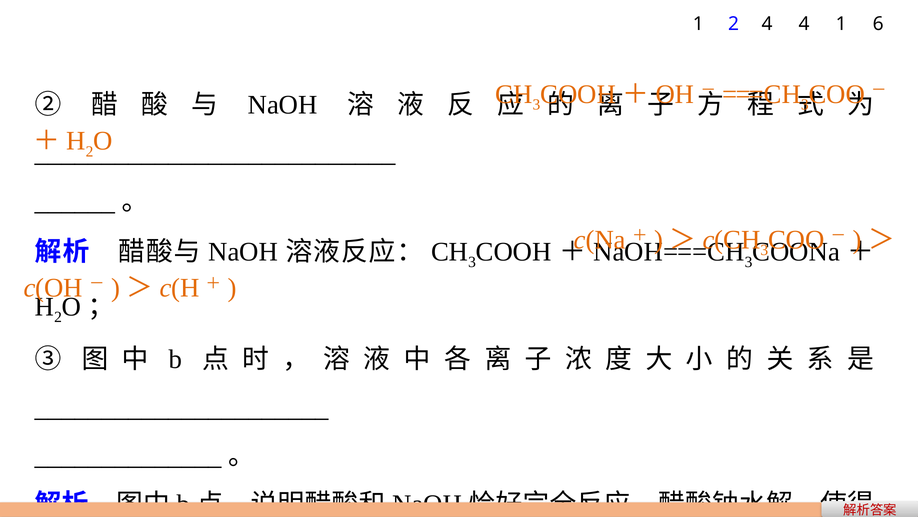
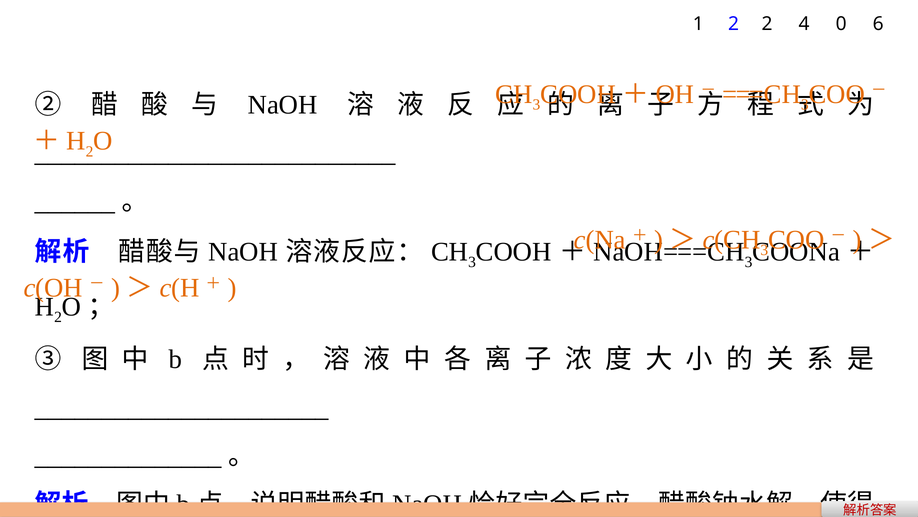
2 4: 4 -> 2 (767, 24)
4 1: 1 -> 0 (841, 24)
